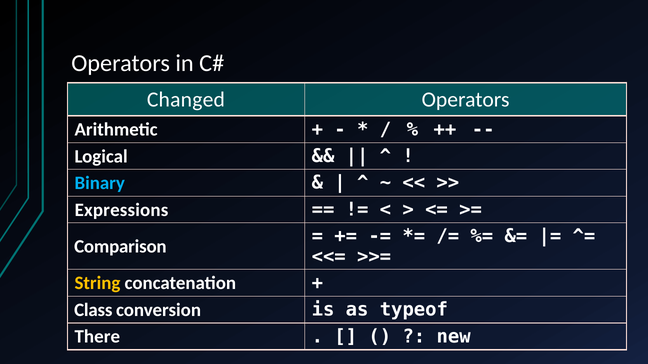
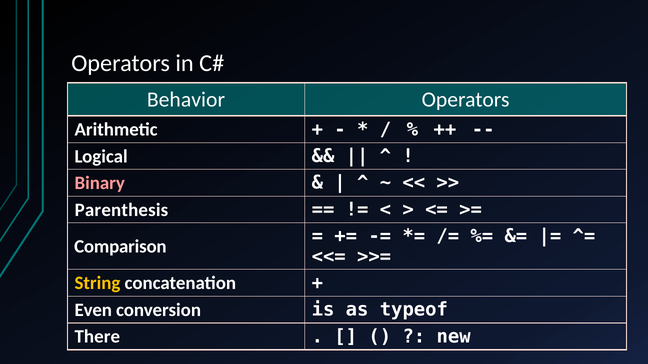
Changed: Changed -> Behavior (186, 100)
Binary colour: light blue -> pink (100, 183)
Expressions: Expressions -> Parenthesis (121, 210)
Class: Class -> Even (93, 310)
